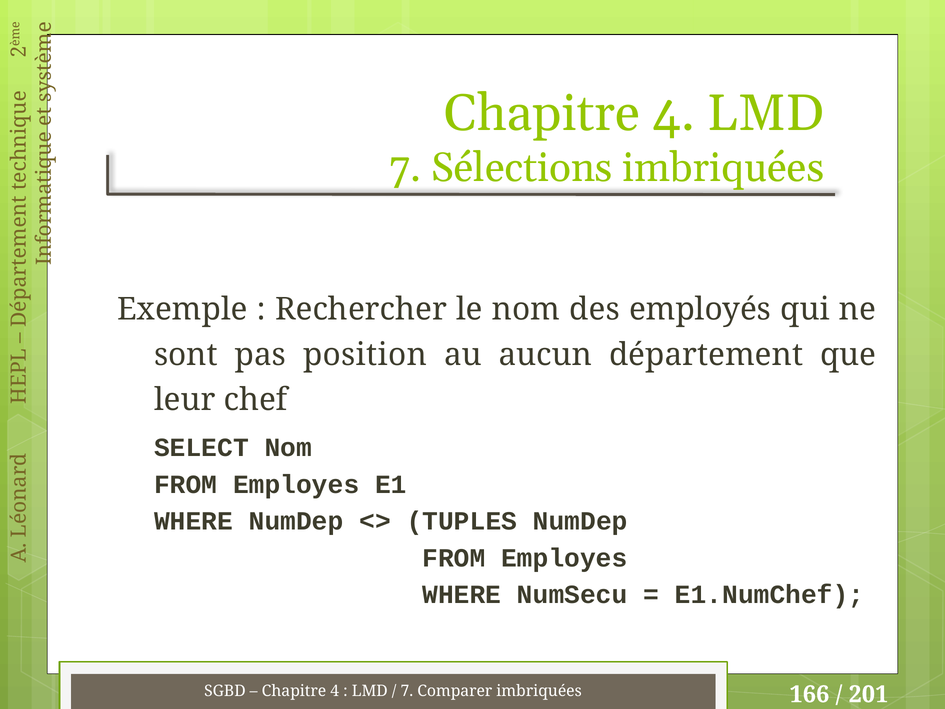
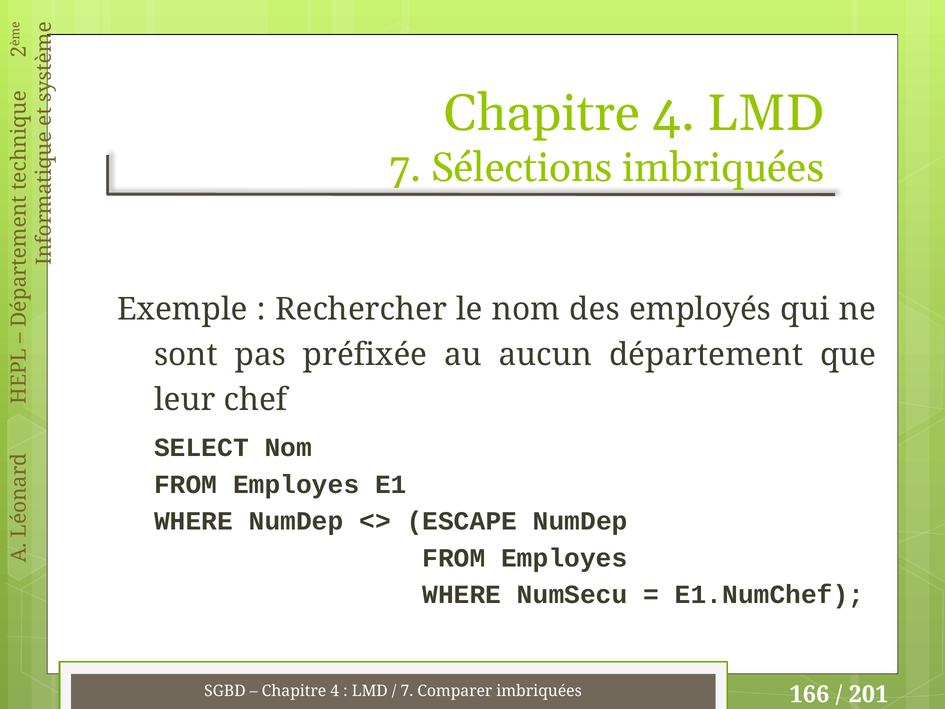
position: position -> préfixée (365, 355)
TUPLES: TUPLES -> ESCAPE (462, 521)
